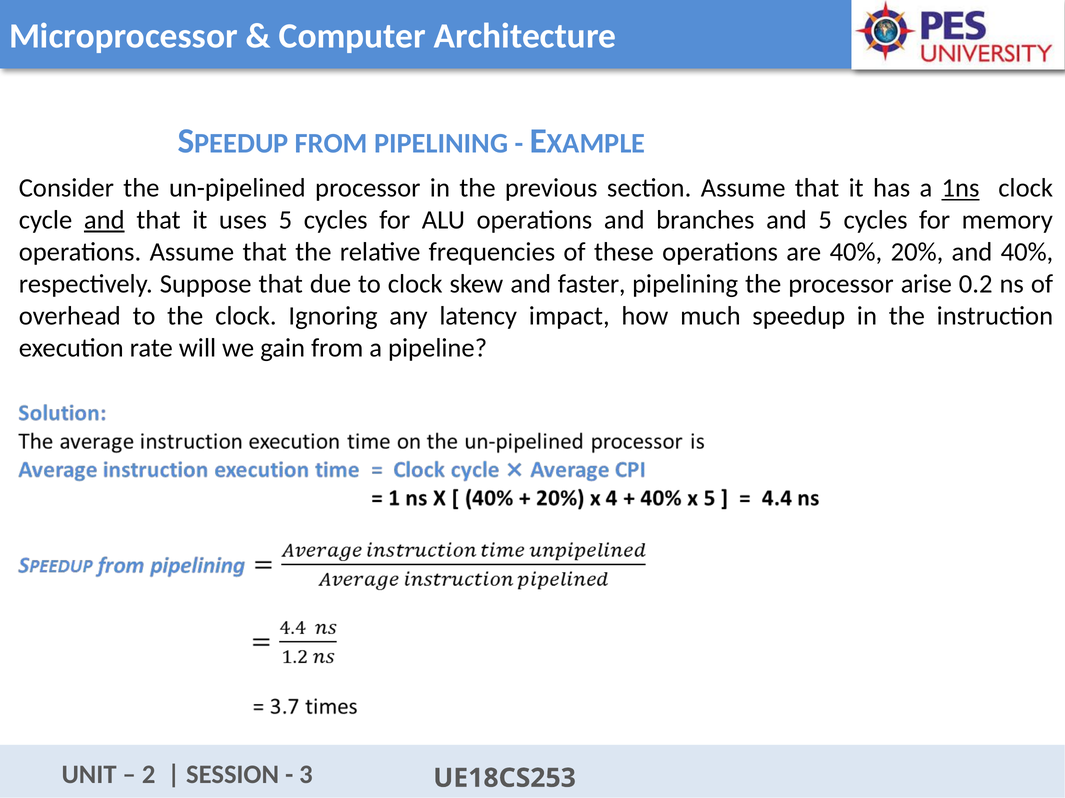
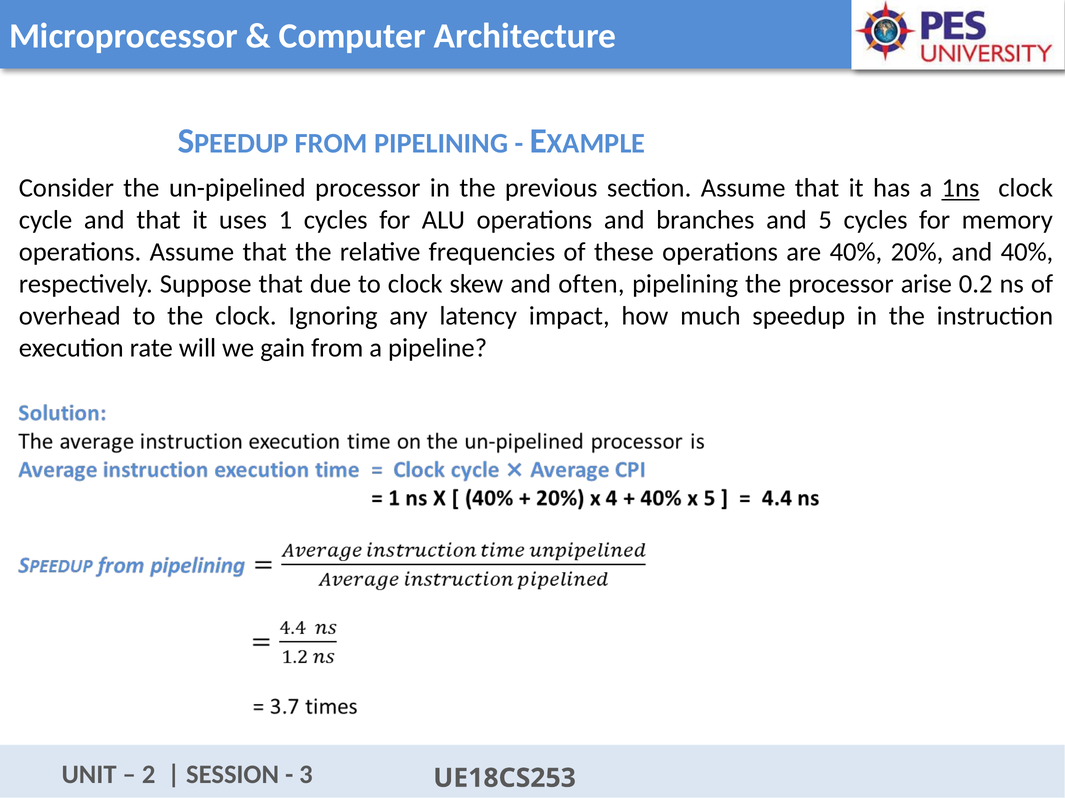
and underline: present -> none (104, 220)
uses 5: 5 -> 1 (285, 220)
faster: faster -> often (591, 284)
